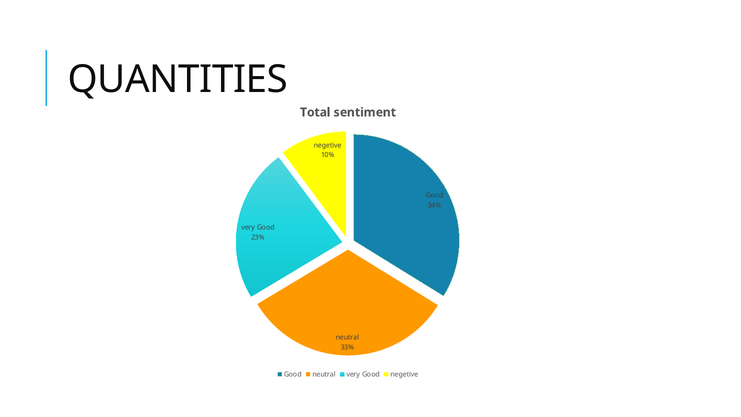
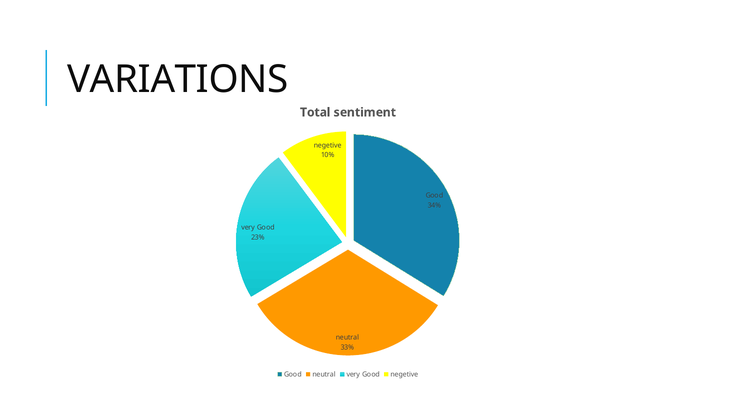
QUANTITIES: QUANTITIES -> VARIATIONS (178, 80)
